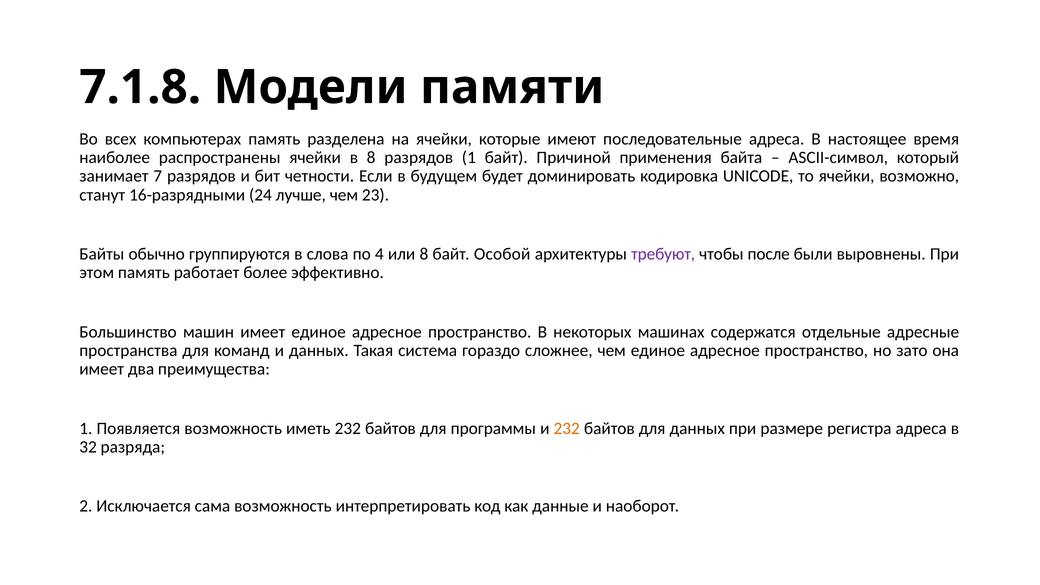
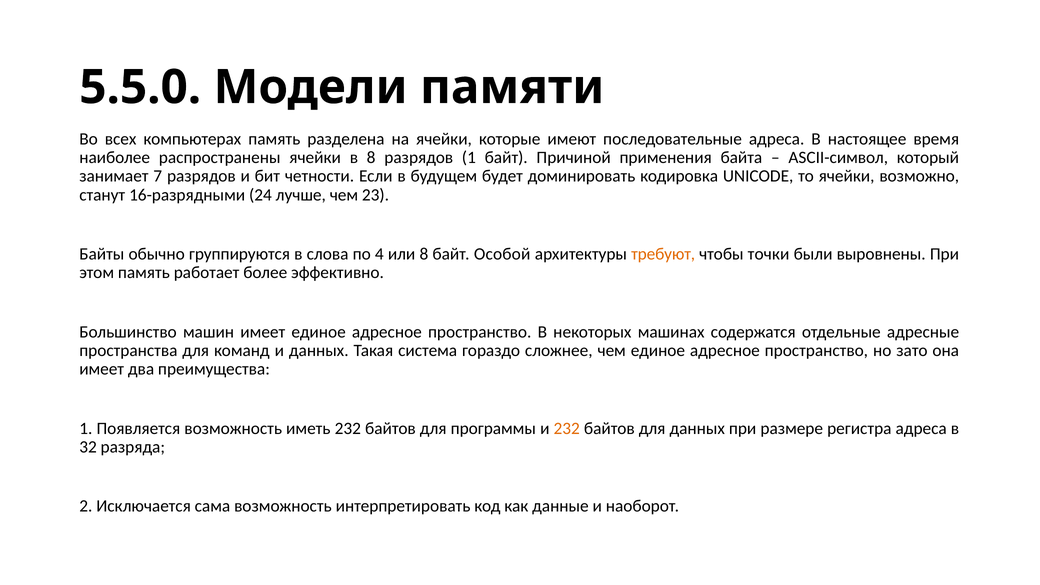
7.1.8: 7.1.8 -> 5.5.0 (140, 87)
требуют colour: purple -> orange (663, 254)
после: после -> точки (769, 254)
